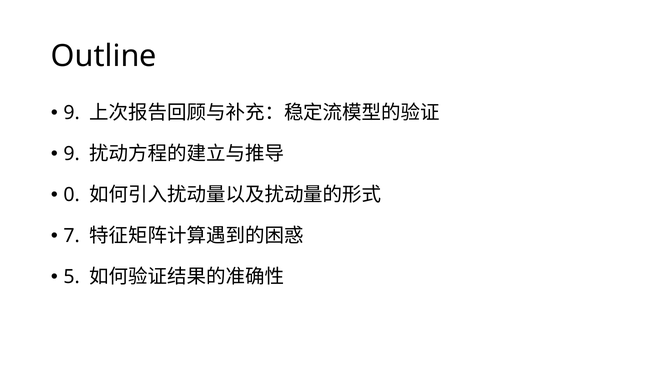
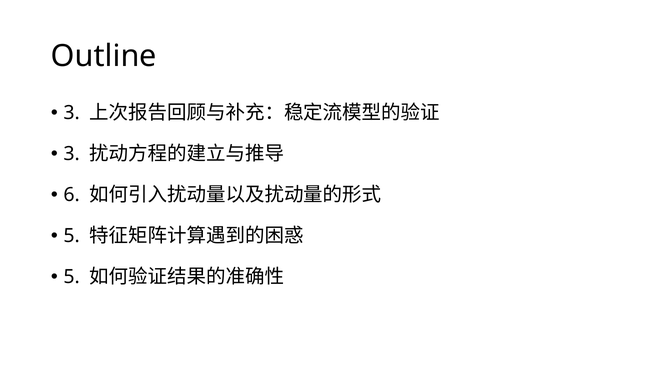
9: 9 -> 3 (72, 113)
9: 9 -> 3 (72, 154)
0: 0 -> 6 (72, 195)
7: 7 -> 5 (72, 236)
